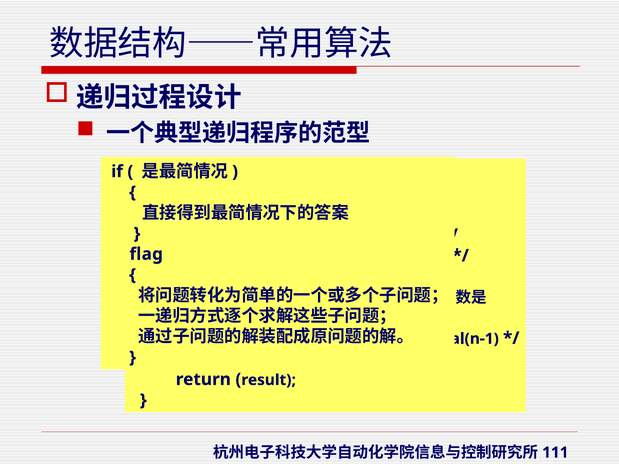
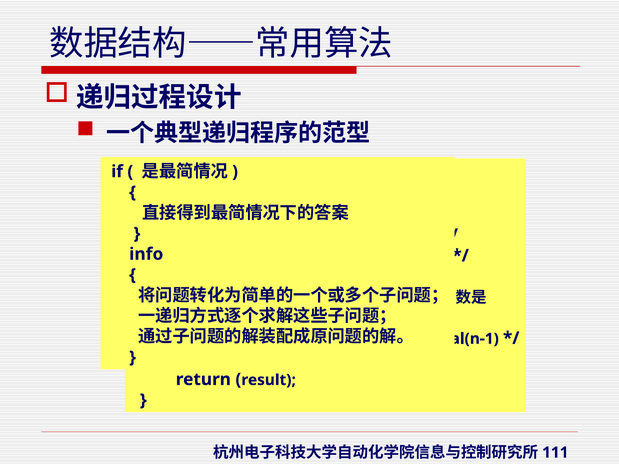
flag: flag -> info (146, 254)
